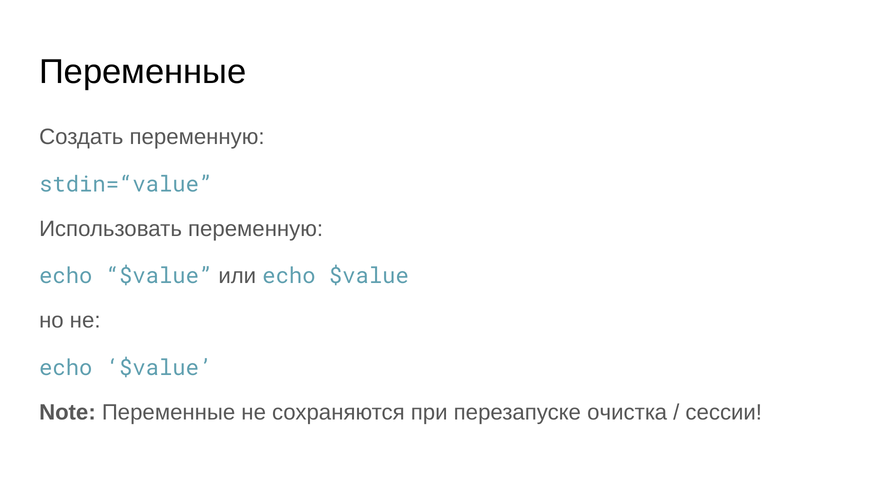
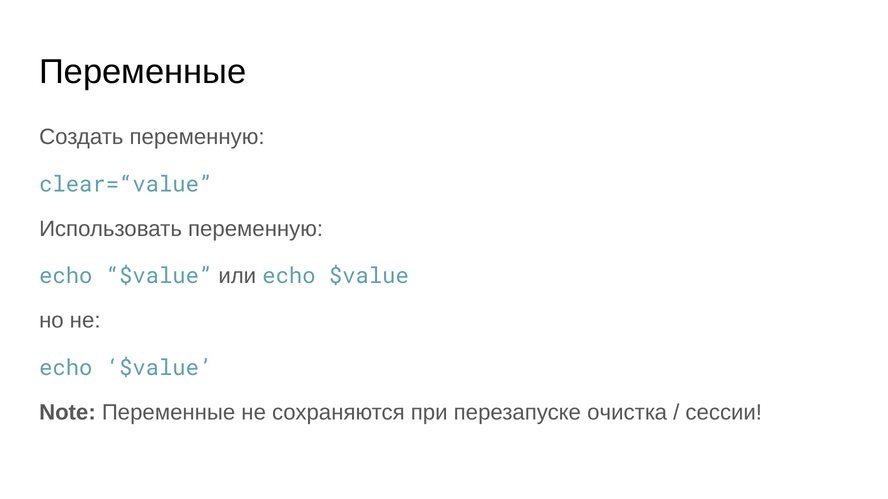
stdin=“value: stdin=“value -> clear=“value (126, 184)
